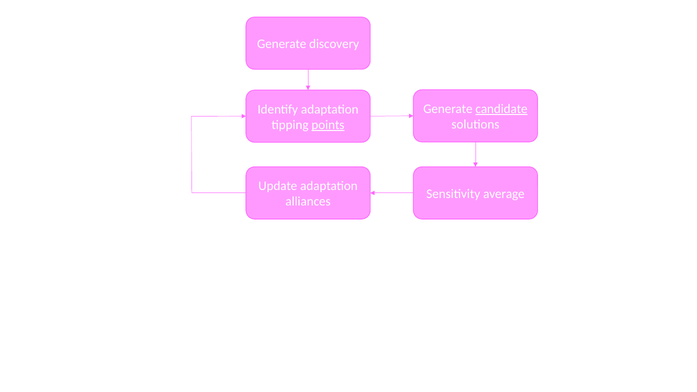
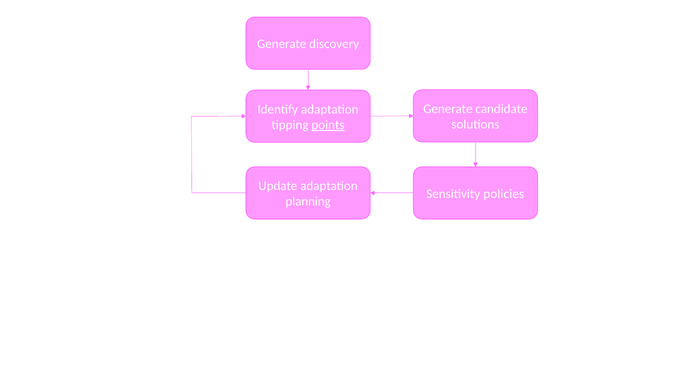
candidate underline: present -> none (502, 109)
average: average -> policies (504, 194)
alliances: alliances -> planning (308, 202)
